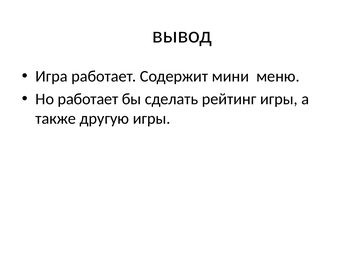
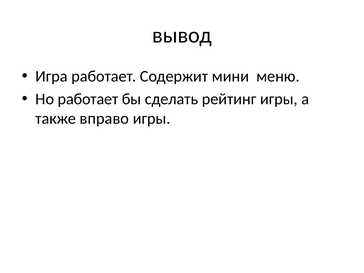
другую: другую -> вправо (104, 118)
